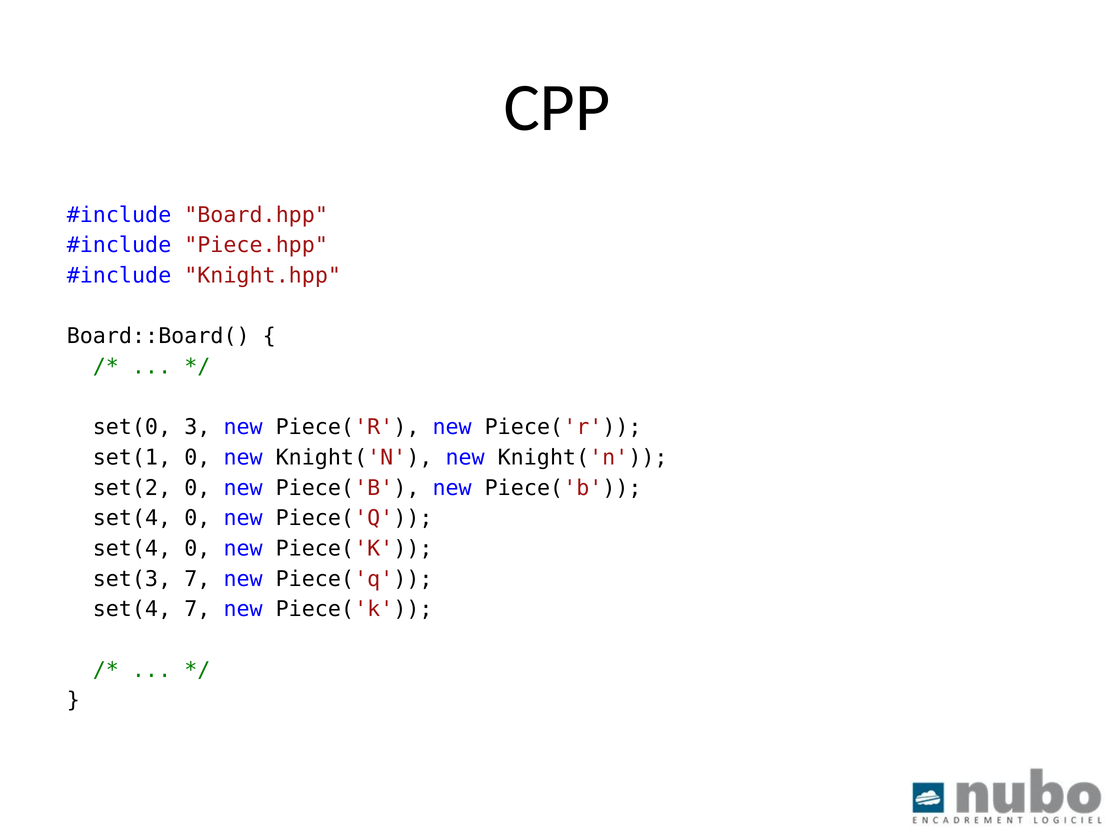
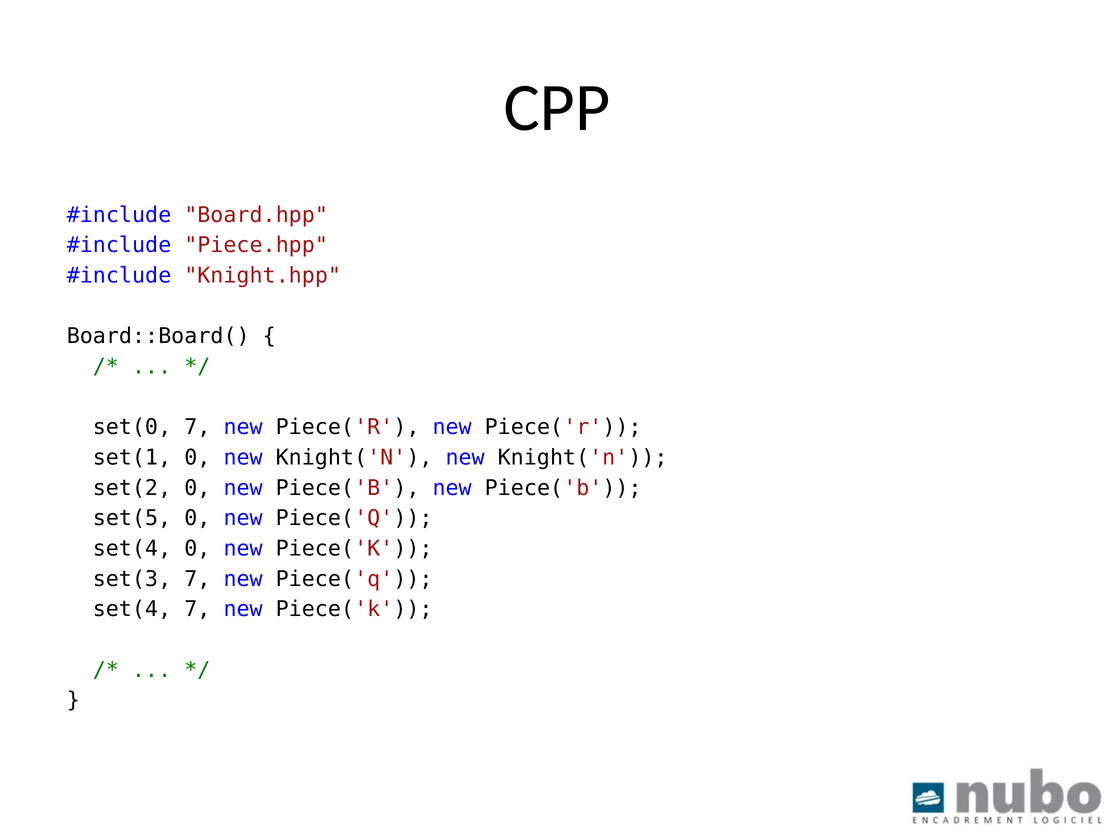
set(0 3: 3 -> 7 (197, 427)
set(4: set(4 -> set(5 (132, 519)
